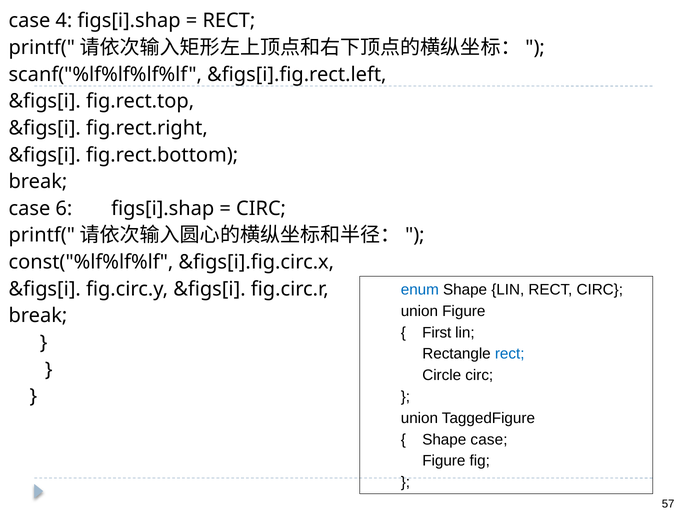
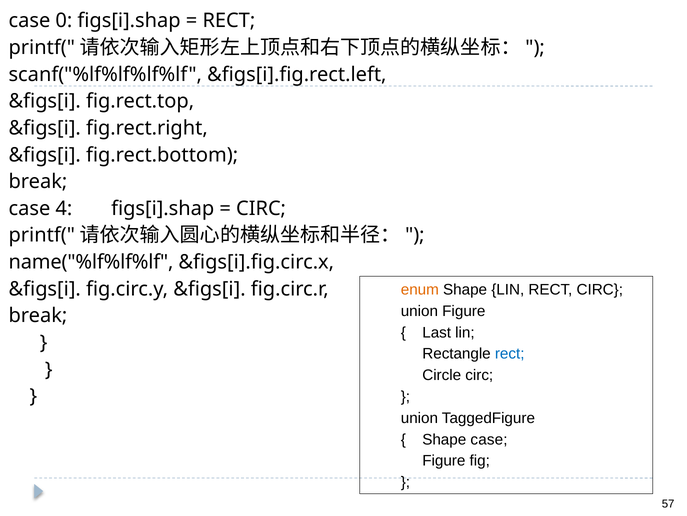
4: 4 -> 0 (64, 21)
6: 6 -> 4 (64, 208)
const("%lf%lf%lf: const("%lf%lf%lf -> name("%lf%lf%lf (91, 262)
enum colour: blue -> orange (420, 289)
First: First -> Last (437, 332)
